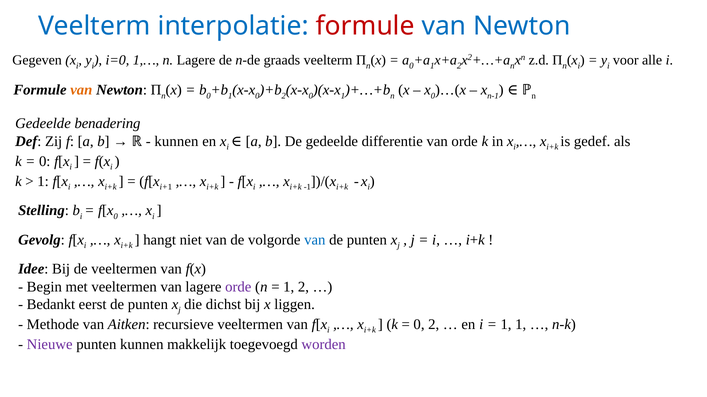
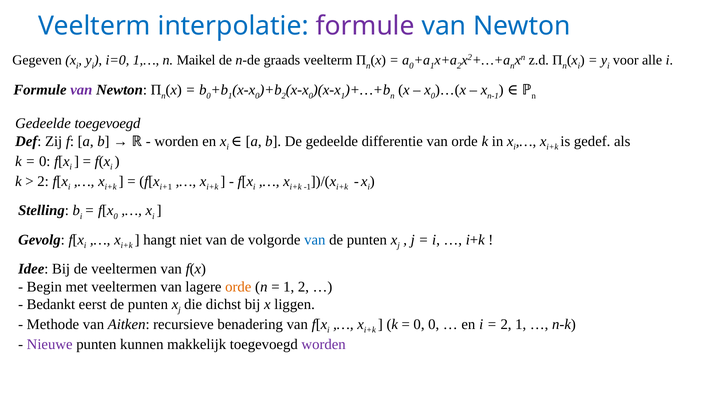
formule colour: red -> purple (365, 26)
n Lagere: Lagere -> Maikel (196, 60)
van colour: orange -> purple (81, 90)
Gedeelde benadering: benadering -> toegevoegd (107, 124)
kunnen: kunnen -> worden (176, 141)
1: 1 -> 2 (43, 182)
orde colour: purple -> orange (238, 287)
recursieve veeltermen: veeltermen -> benadering (250, 325)
0 2: 2 -> 0 (434, 325)
1: 1 -> 2 (506, 325)
